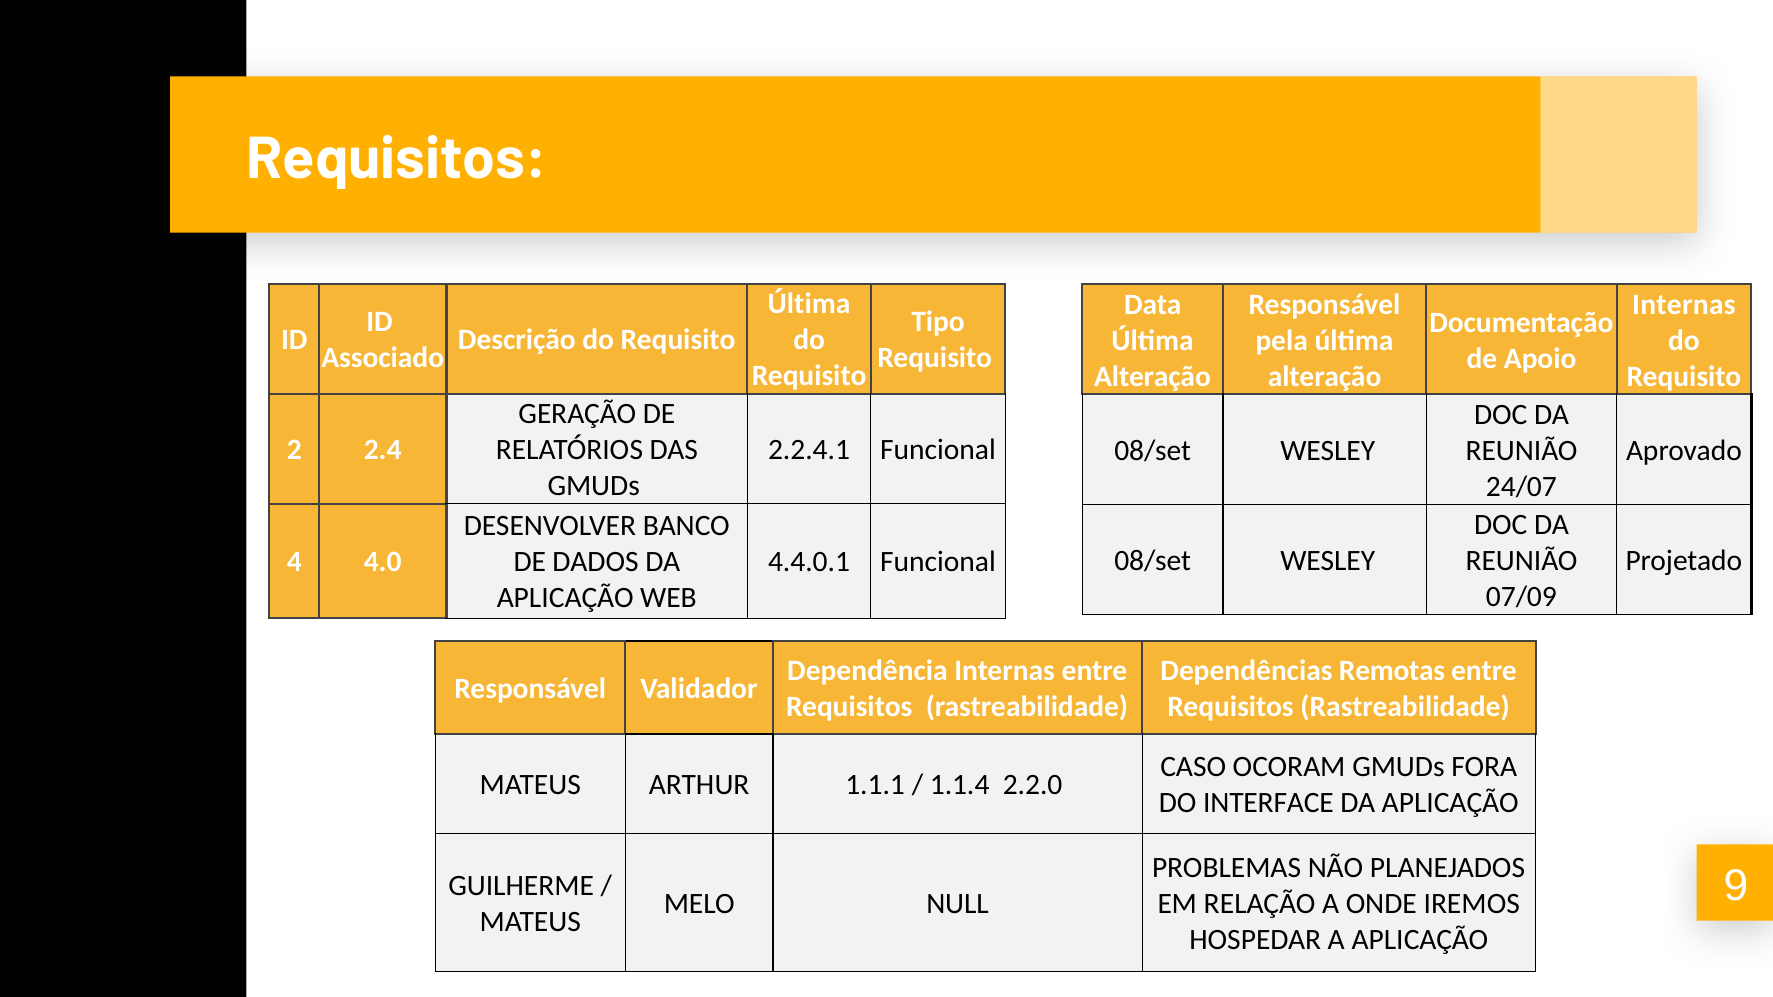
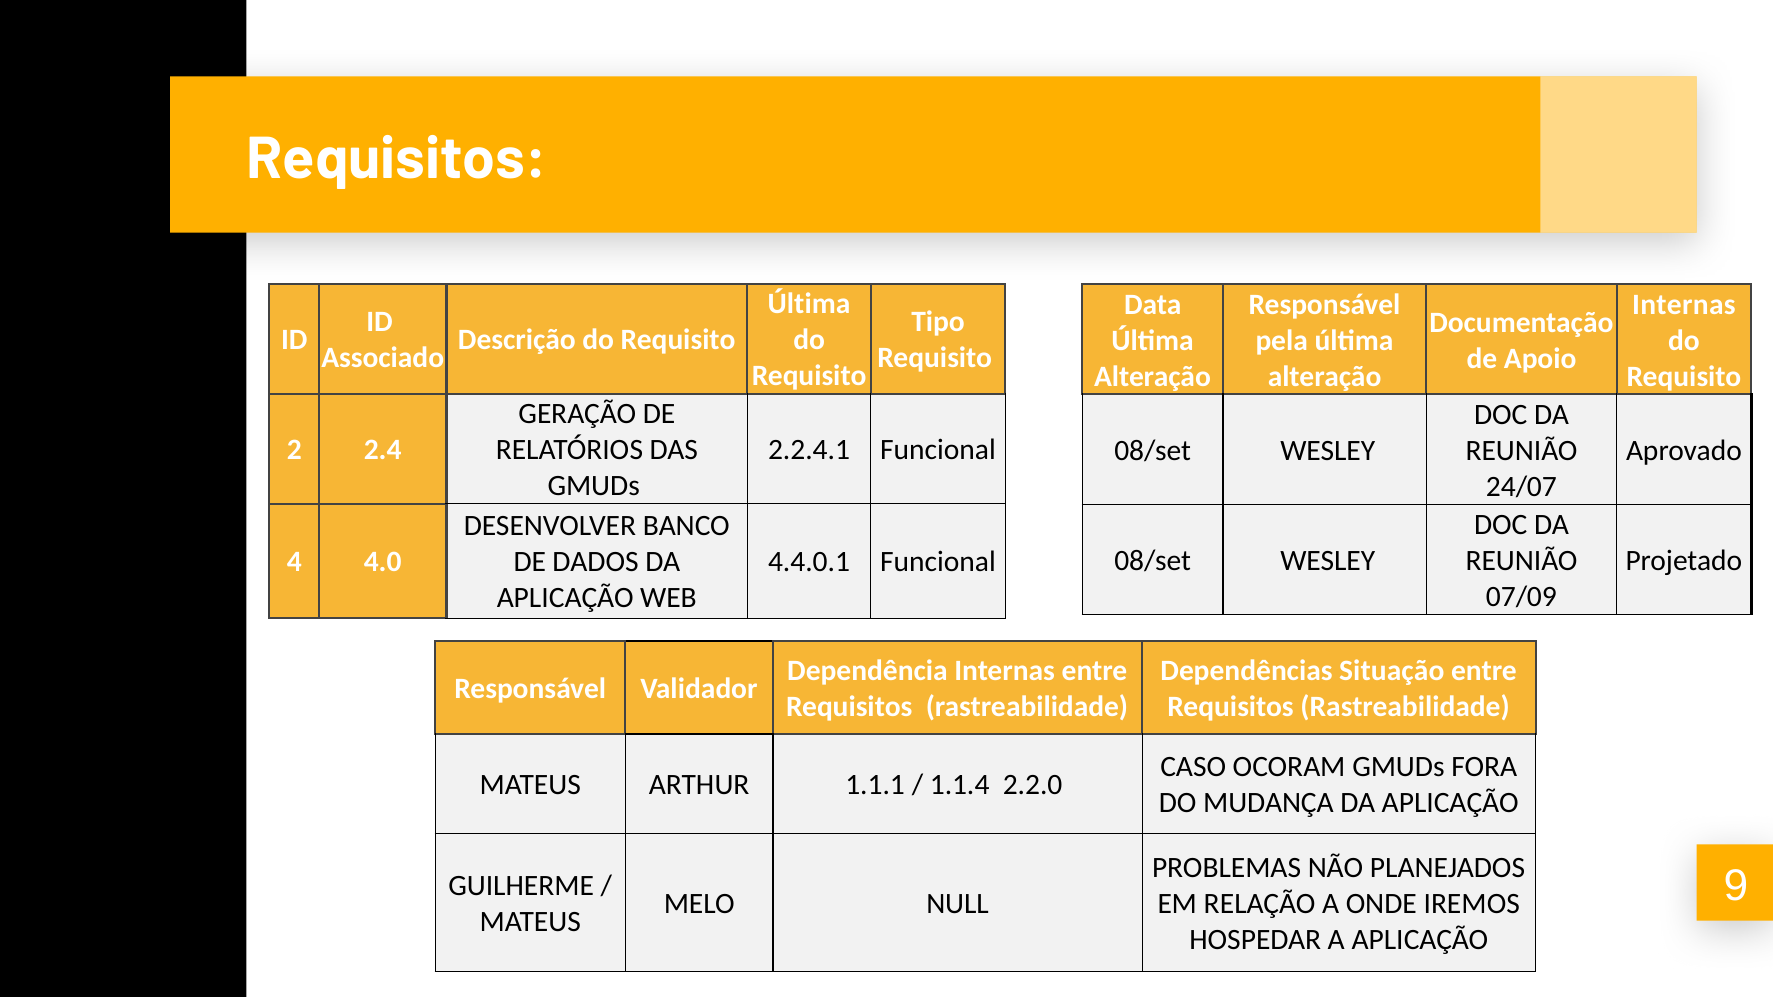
Remotas: Remotas -> Situação (1392, 671)
INTERFACE: INTERFACE -> MUDANÇA (1268, 803)
